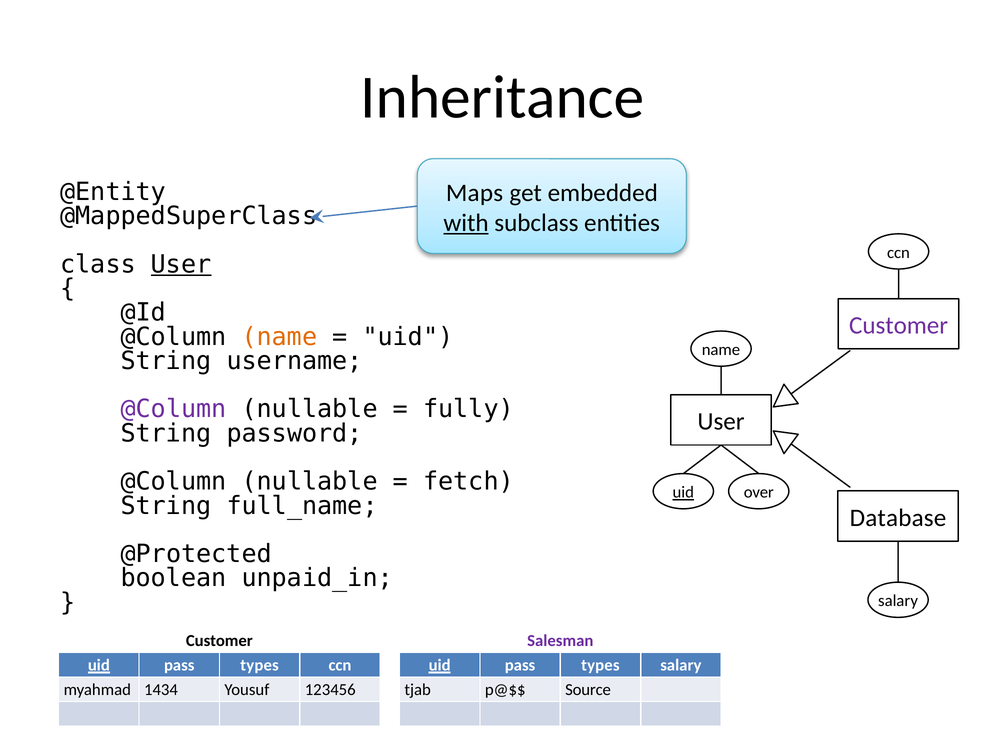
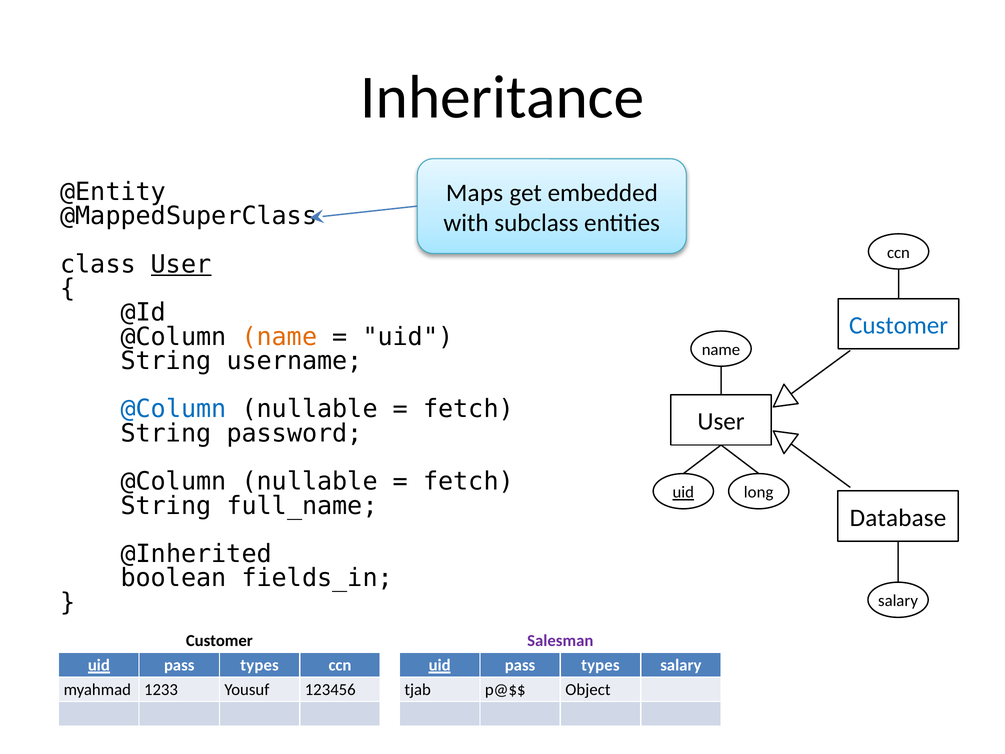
with underline: present -> none (466, 223)
Customer colour: purple -> blue (899, 325)
@Column colour: purple -> blue (174, 409)
fully: fully -> fetch (468, 409)
over: over -> long (759, 492)
@Protected: @Protected -> @Inherited (196, 554)
unpaid_in: unpaid_in -> fields_in (317, 578)
1434: 1434 -> 1233 (161, 689)
Source: Source -> Object (588, 689)
